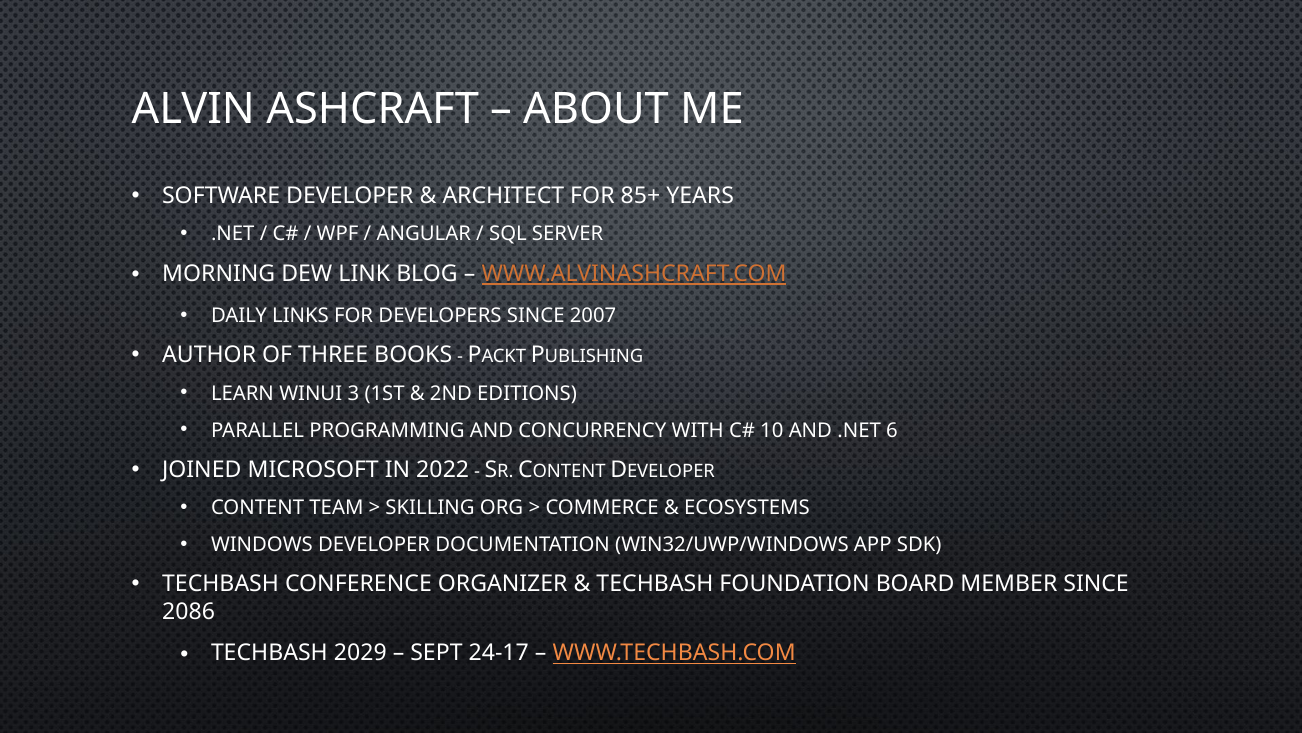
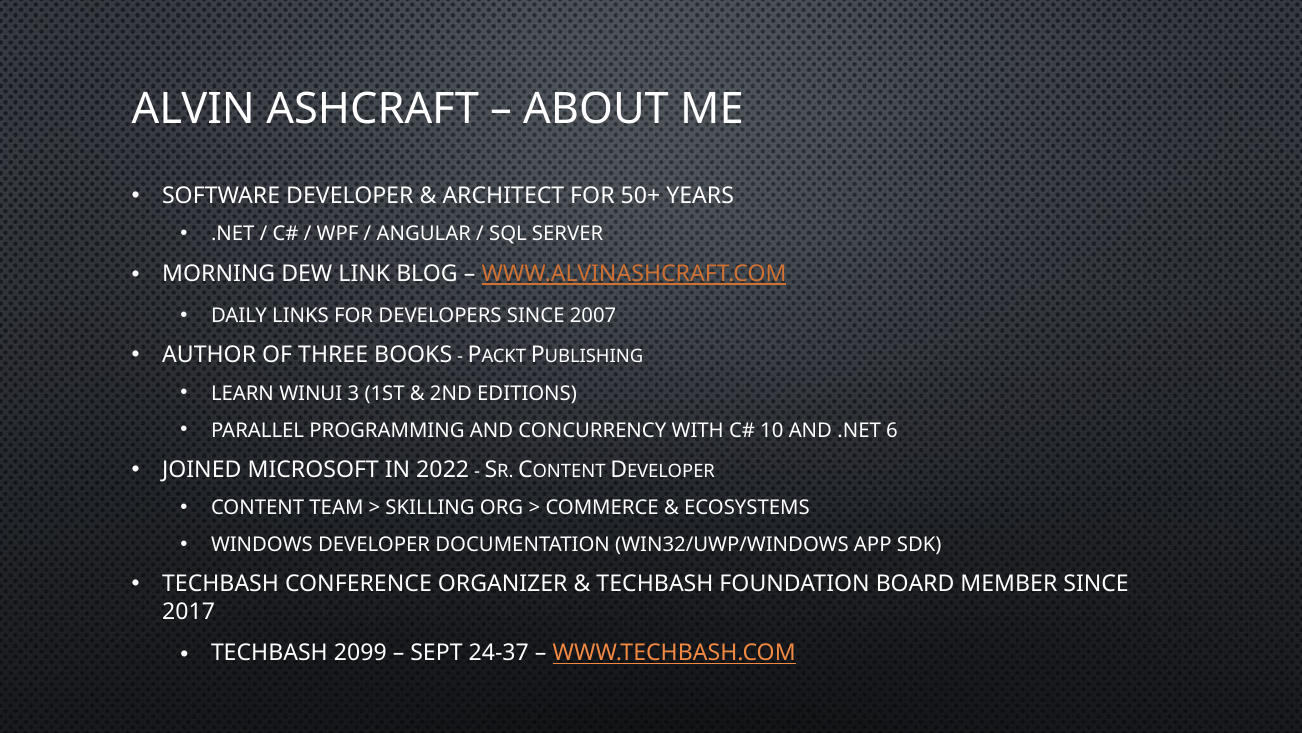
85+: 85+ -> 50+ (641, 196)
2086: 2086 -> 2017 (189, 611)
2029: 2029 -> 2099 (360, 652)
24-17: 24-17 -> 24-37 (499, 652)
